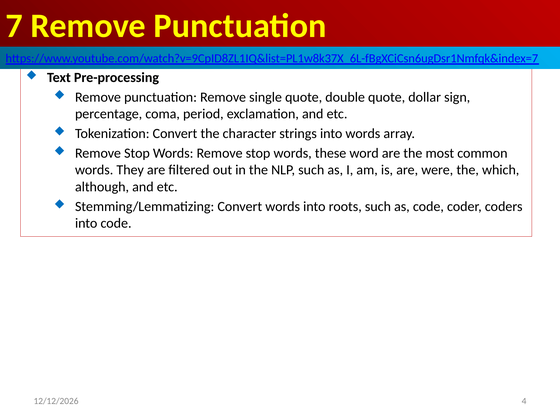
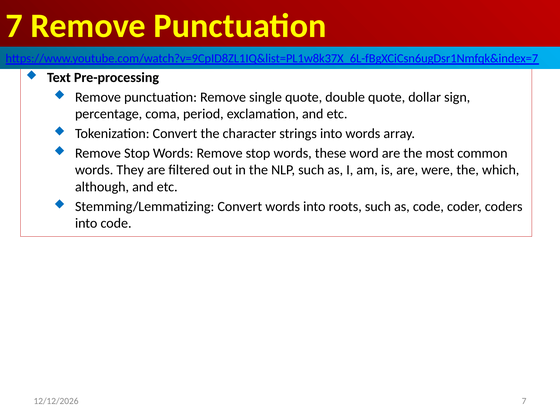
4: 4 -> 7 (524, 401)
